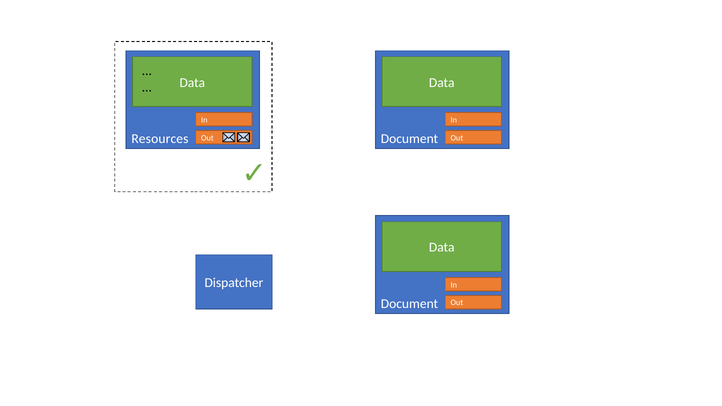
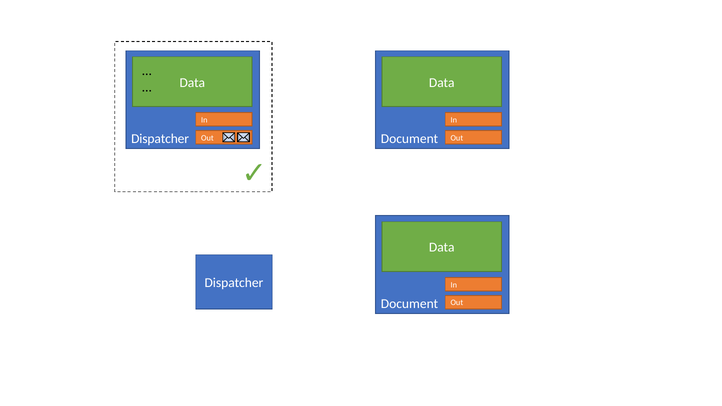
Resources: Resources -> Dispatcher (160, 139)
